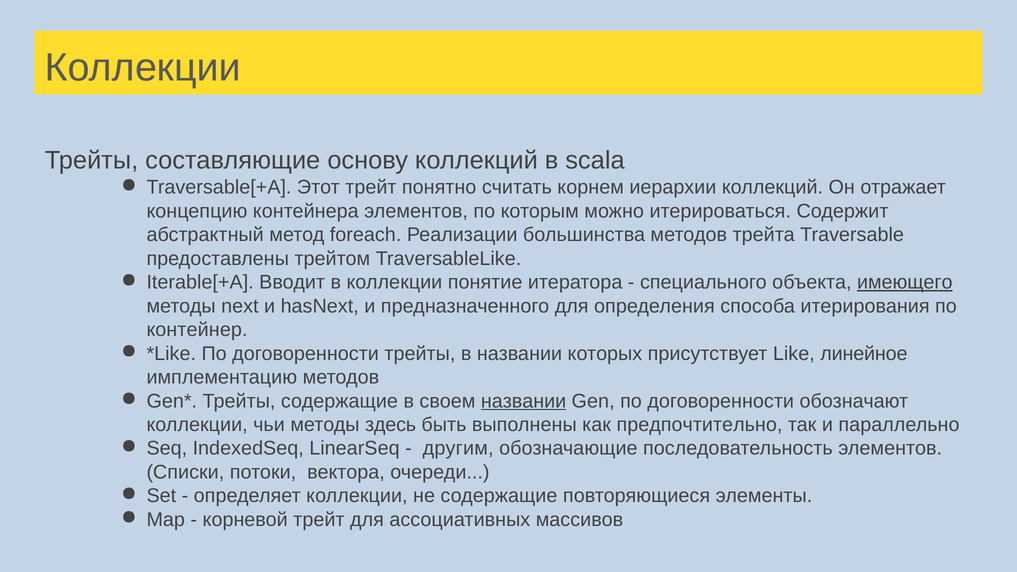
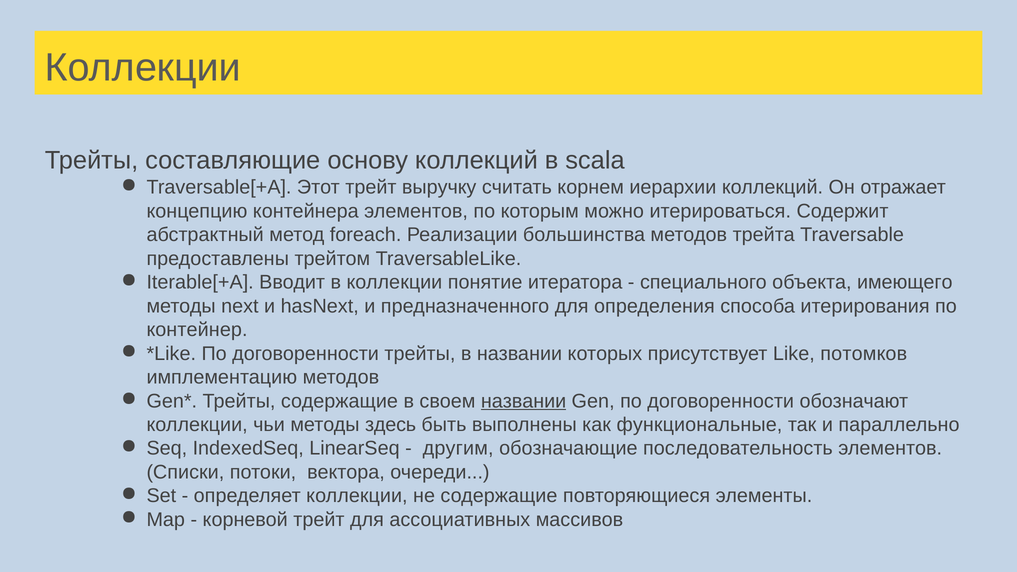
понятно: понятно -> выручку (439, 187)
имеющего underline: present -> none (905, 282)
линейное: линейное -> потомков (864, 354)
предпочтительно: предпочтительно -> функциональные (699, 425)
